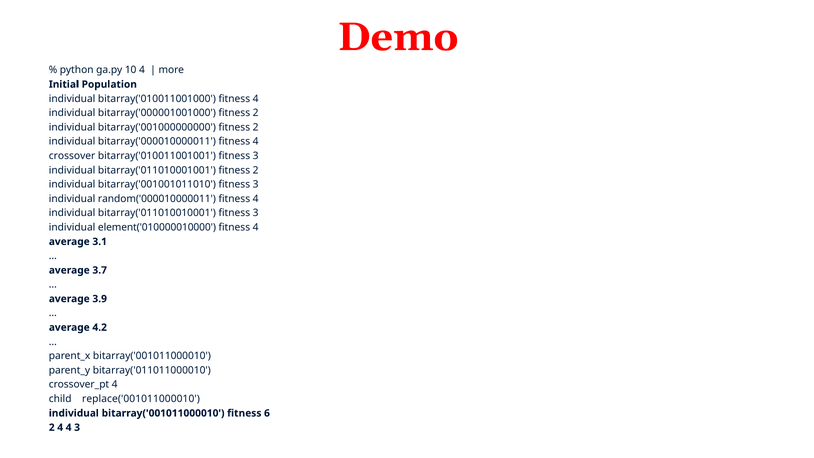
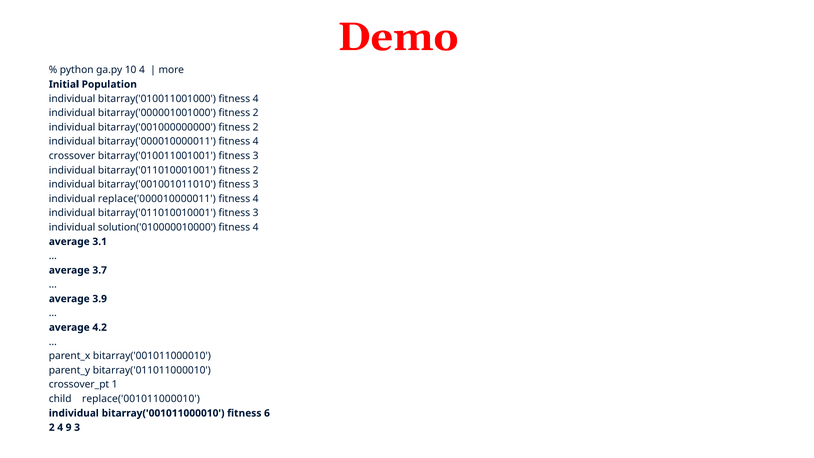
random('000010000011: random('000010000011 -> replace('000010000011 (157, 199)
element('010000010000: element('010000010000 -> solution('010000010000 (157, 227)
crossover_pt 4: 4 -> 1 (115, 385)
4 4: 4 -> 9 (69, 427)
